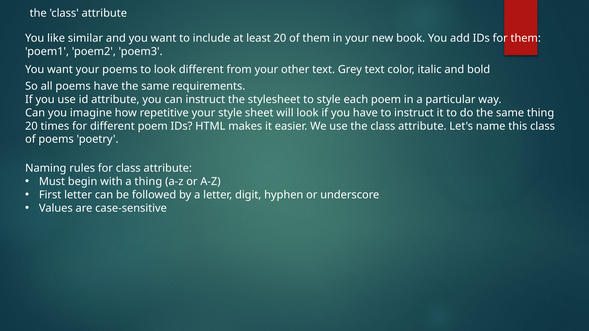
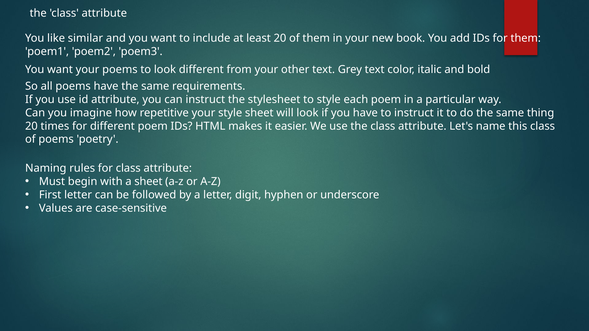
a thing: thing -> sheet (148, 182)
